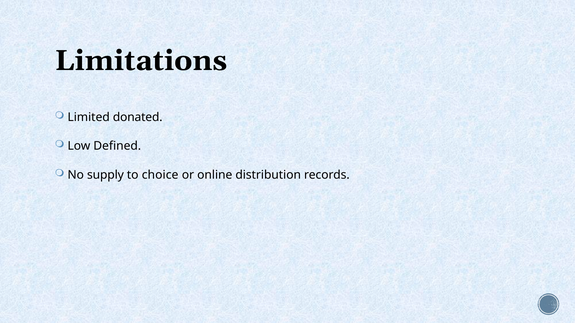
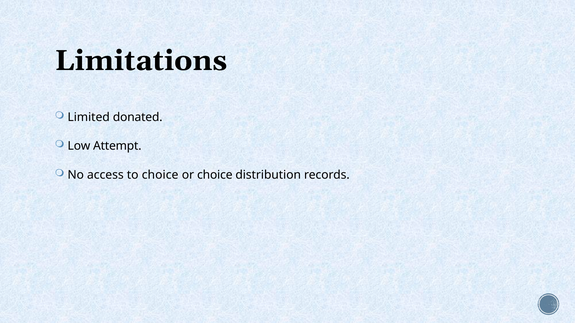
Defined: Defined -> Attempt (117, 146)
supply: supply -> access (105, 175)
or online: online -> choice (215, 175)
